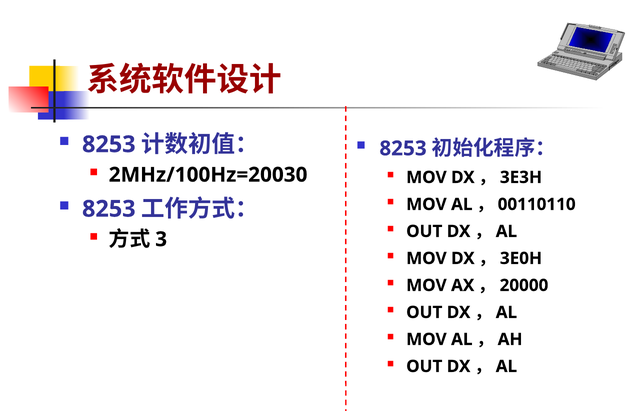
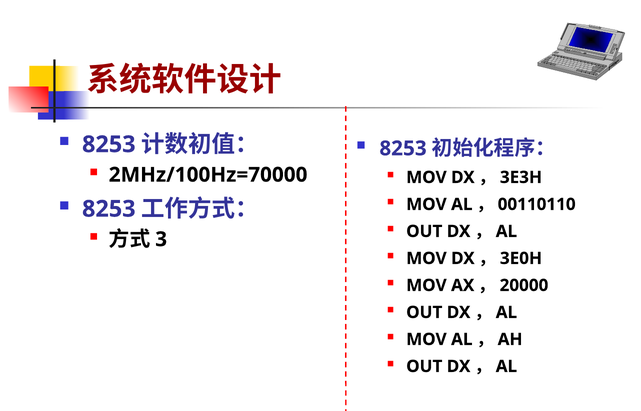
2MHz/100Hz=20030: 2MHz/100Hz=20030 -> 2MHz/100Hz=70000 (208, 175)
